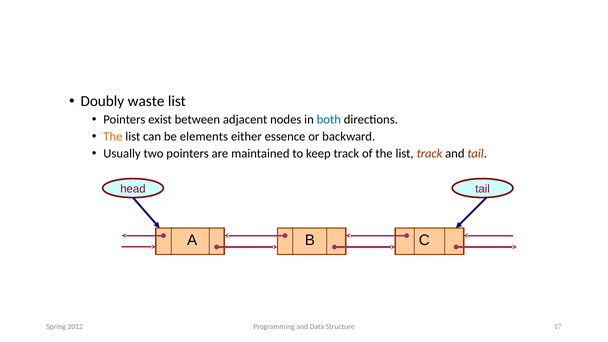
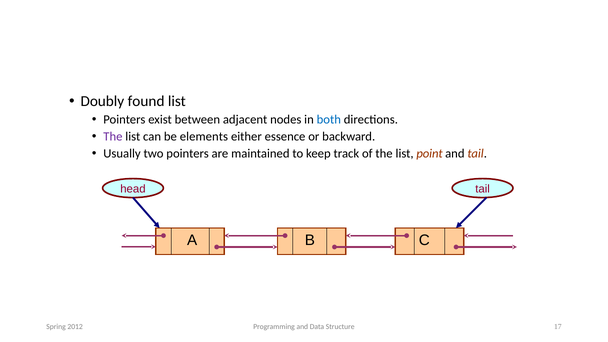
waste: waste -> found (146, 101)
The colour: orange -> purple (113, 137)
list track: track -> point (430, 153)
